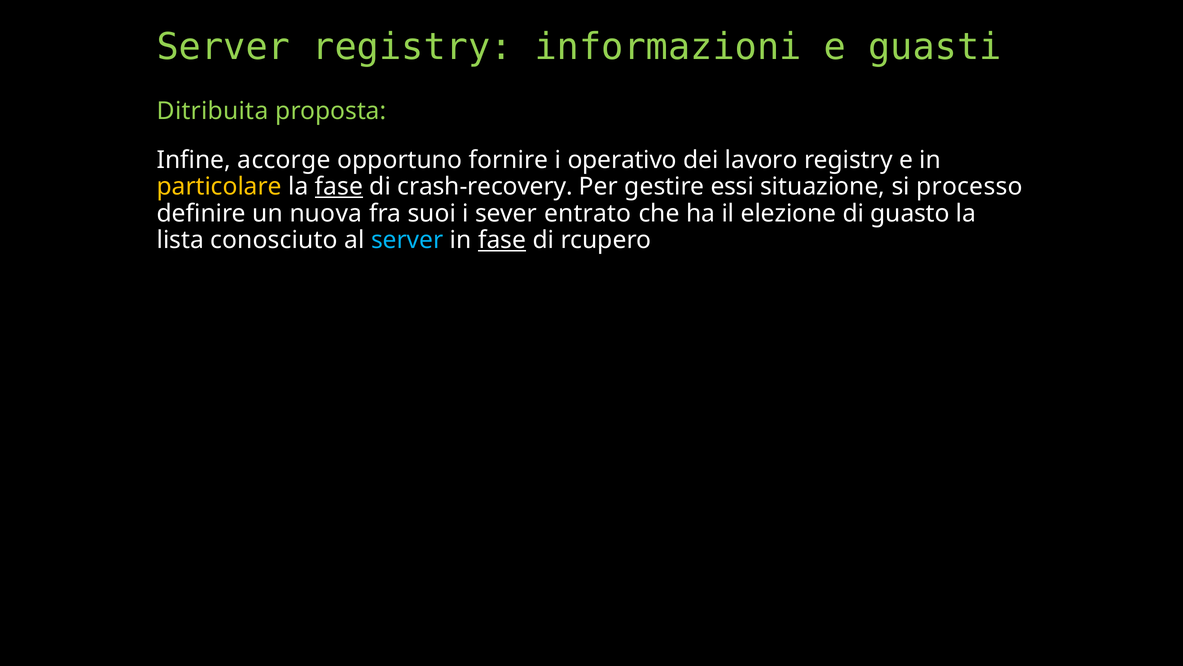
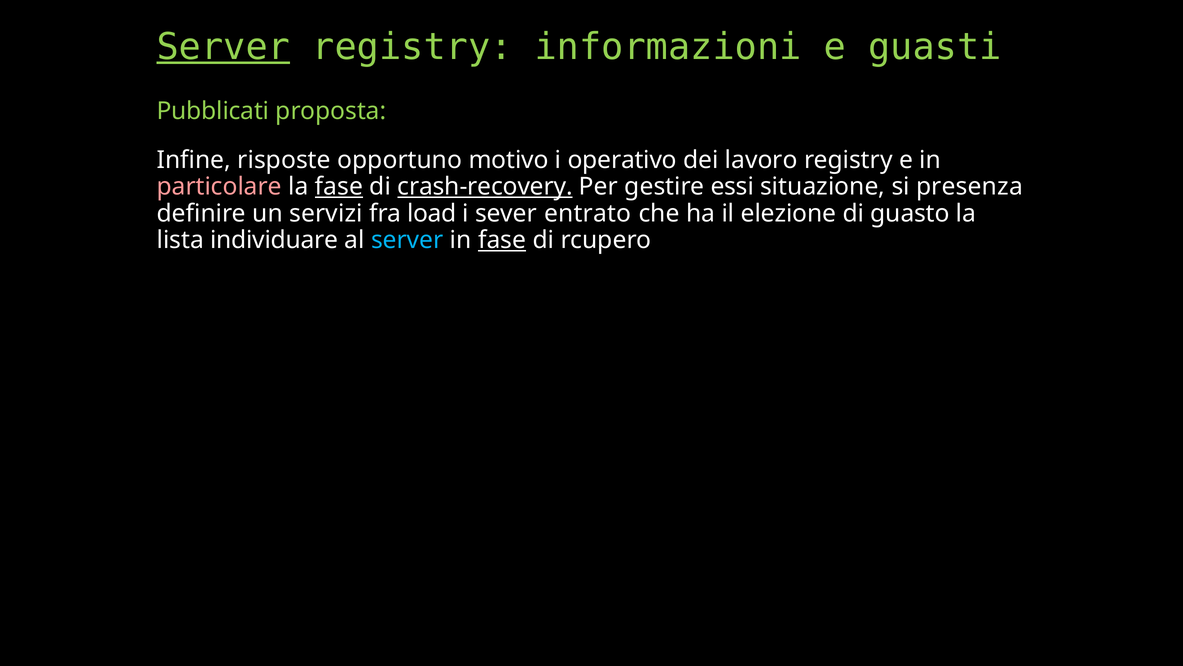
Server underline: none -> present (223, 47)
Ditribuita: Ditribuita -> Pubblicati (213, 111)
accorge: accorge -> risposte (284, 160)
fornire: fornire -> motivo (509, 160)
particolare colour: yellow -> pink (219, 187)
crash-recovery underline: none -> present (485, 187)
processo: processo -> presenza (970, 187)
nuova: nuova -> servizi (326, 213)
suoi: suoi -> load (432, 213)
conosciuto: conosciuto -> individuare (274, 240)
